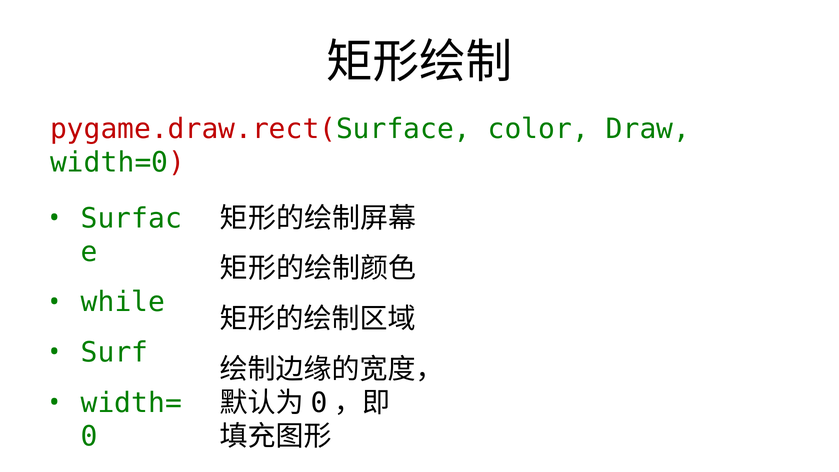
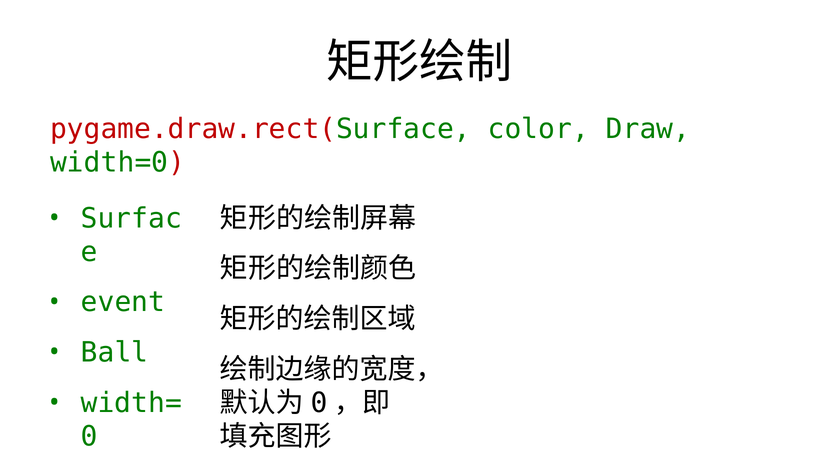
while: while -> event (123, 302)
Surf: Surf -> Ball (115, 353)
